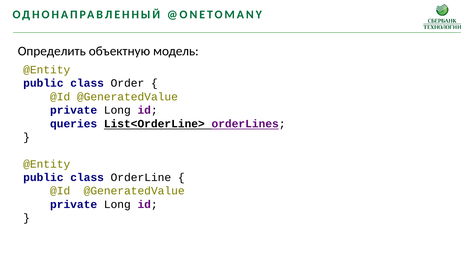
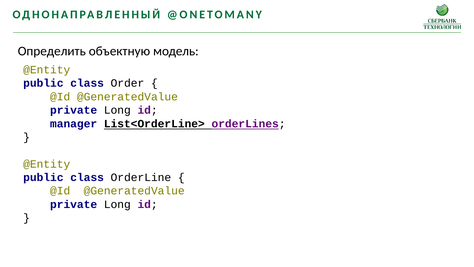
queries: queries -> manager (74, 123)
